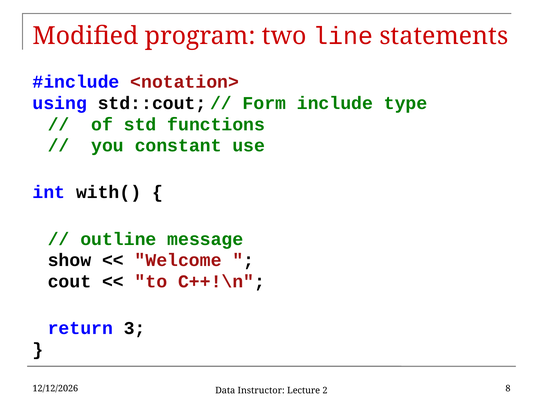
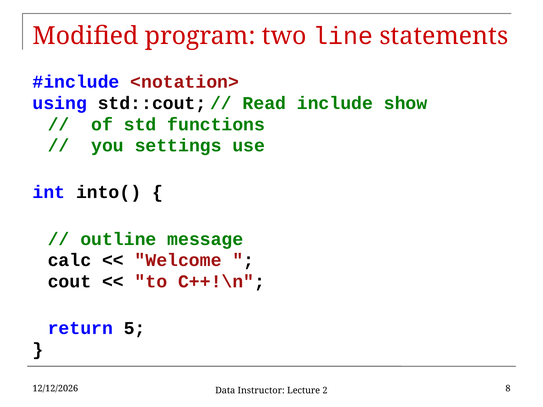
Form: Form -> Read (264, 103)
type: type -> show (406, 103)
constant: constant -> settings (178, 146)
with(: with( -> into( (109, 192)
show: show -> calc (70, 261)
3: 3 -> 5 (135, 329)
